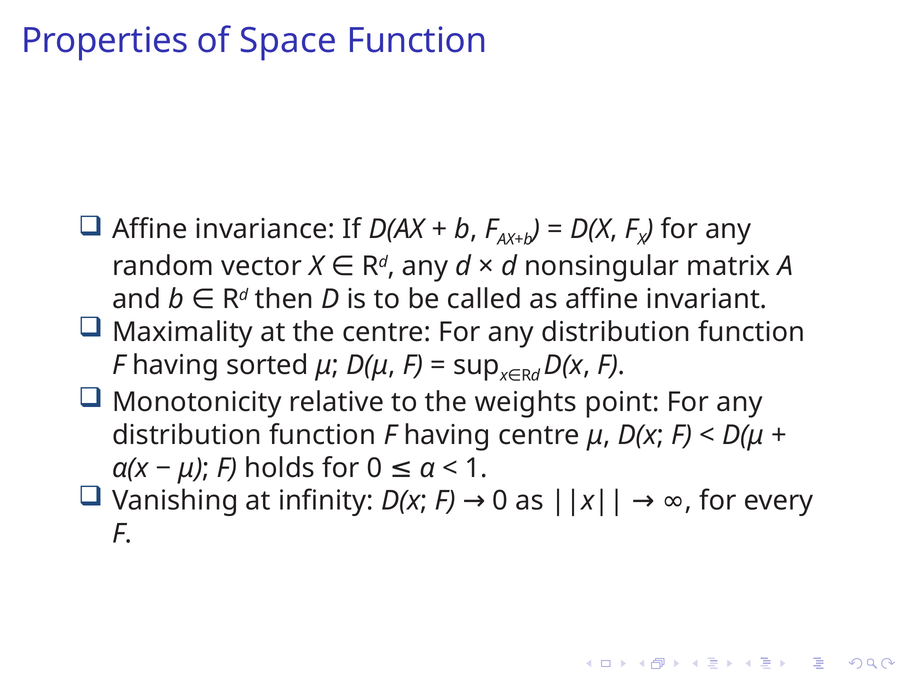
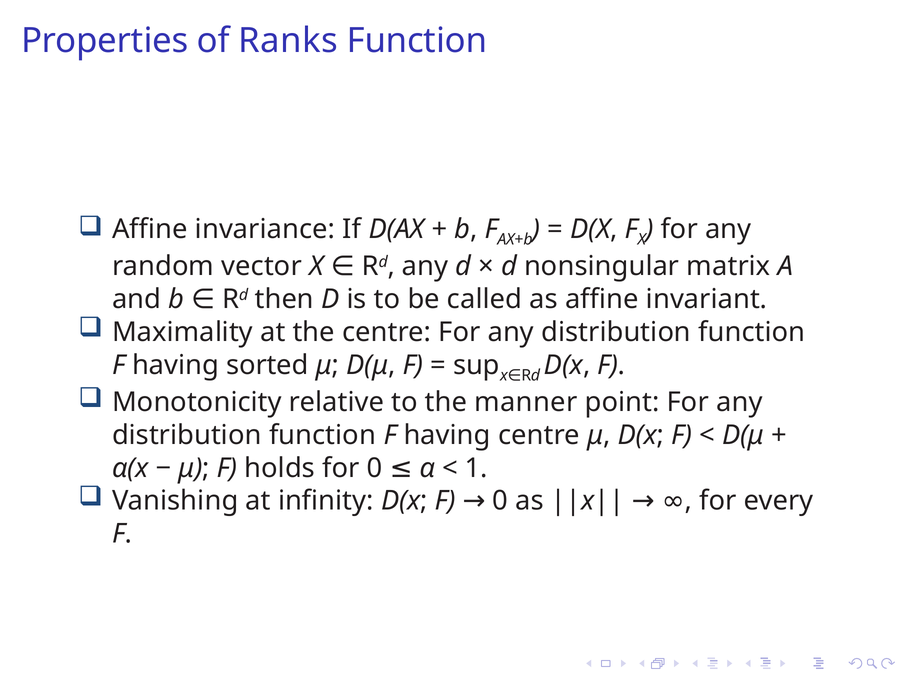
Space: Space -> Ranks (288, 41)
weights: weights -> manner (526, 403)
